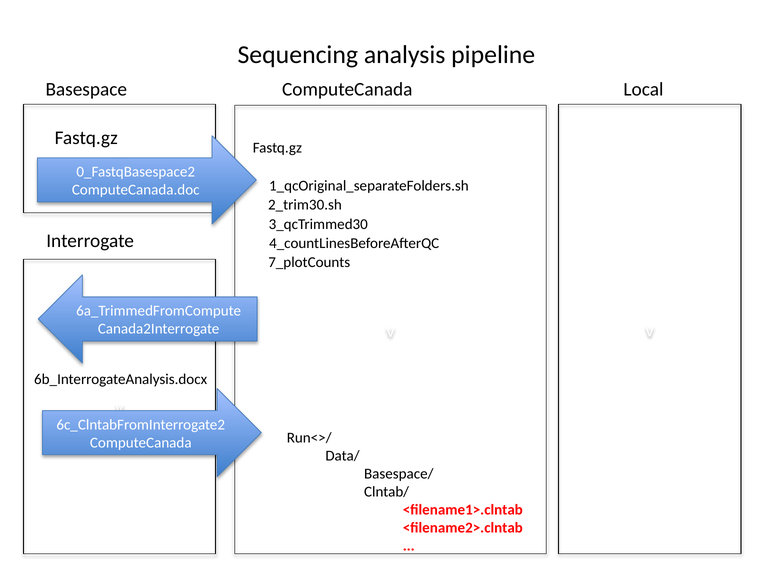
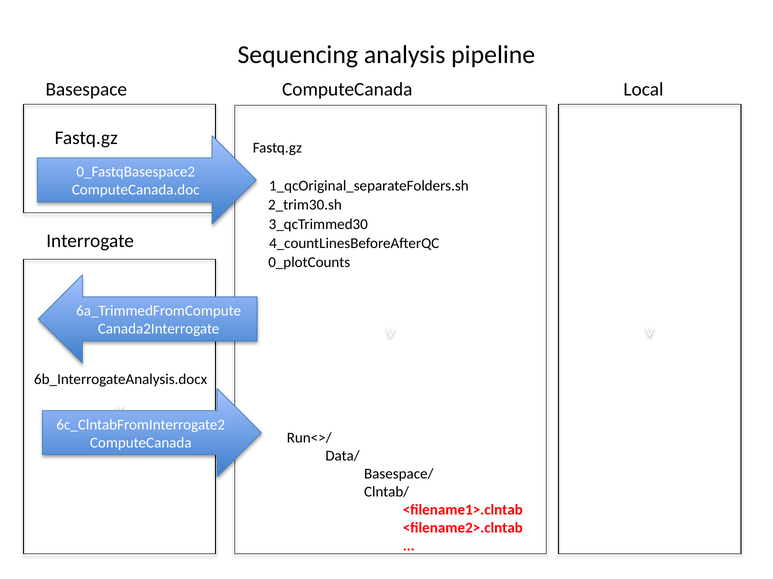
7_plotCounts: 7_plotCounts -> 0_plotCounts (309, 263)
